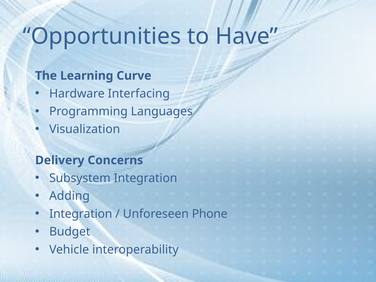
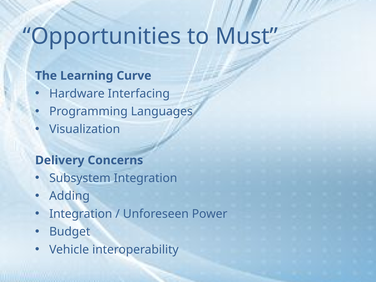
Have: Have -> Must (247, 36)
Phone: Phone -> Power (210, 214)
